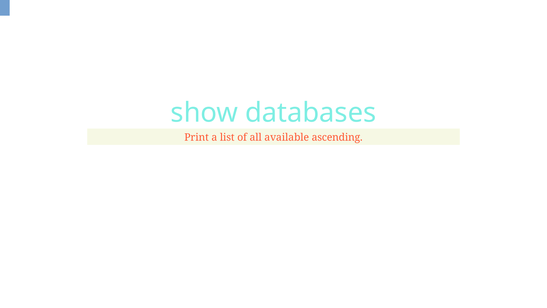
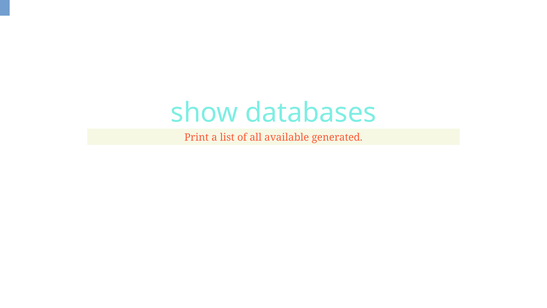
ascending: ascending -> generated (337, 137)
